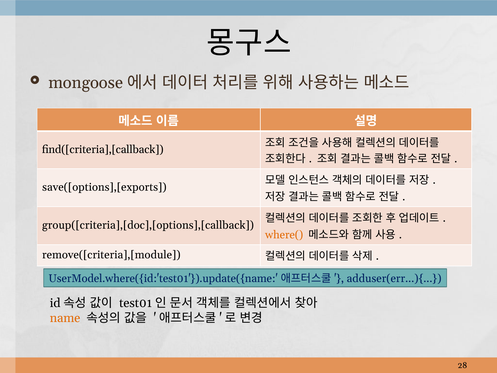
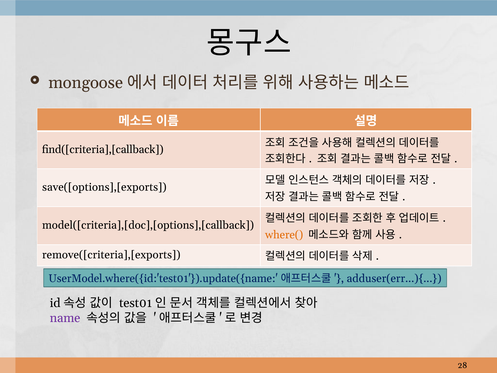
group([criteria],[doc],[options],[callback: group([criteria],[doc],[options],[callback -> model([criteria],[doc],[options],[callback (148, 225)
remove([criteria],[module: remove([criteria],[module -> remove([criteria],[exports (111, 255)
name colour: orange -> purple (65, 318)
